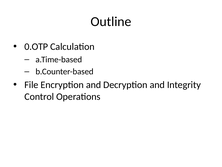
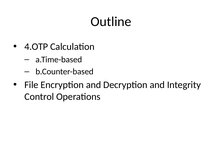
0.OTP: 0.OTP -> 4.OTP (36, 47)
